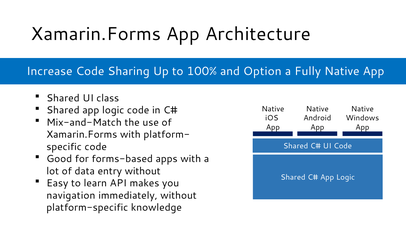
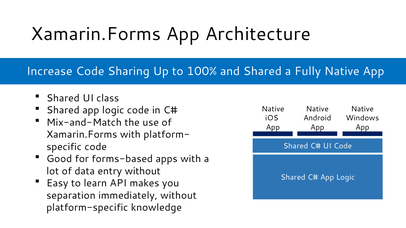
and Option: Option -> Shared (262, 71)
navigation: navigation -> separation (71, 196)
